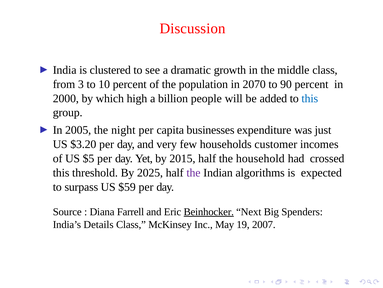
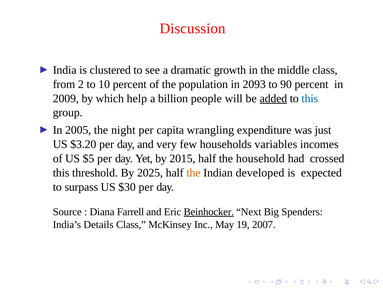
3: 3 -> 2 (81, 84)
2070: 2070 -> 2093 (254, 84)
2000: 2000 -> 2009 (66, 98)
high: high -> help (137, 98)
added underline: none -> present (273, 98)
businesses: businesses -> wrangling (210, 130)
customer: customer -> variables (276, 144)
the colour: purple -> orange (193, 172)
algorithms: algorithms -> developed (260, 172)
$59: $59 -> $30 (127, 187)
